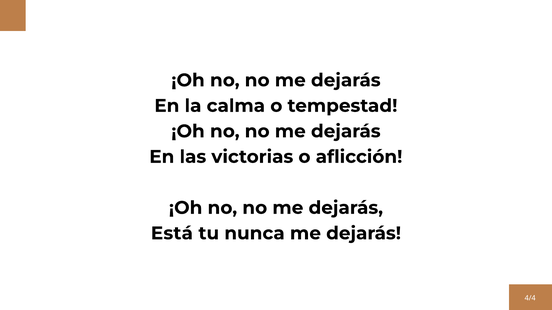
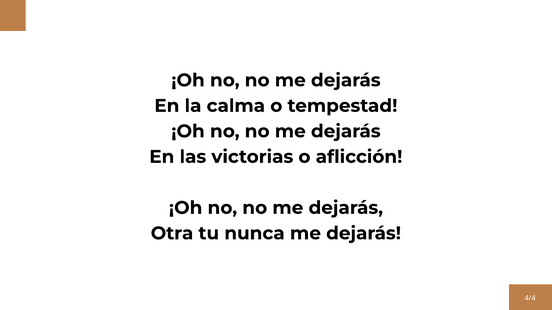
Está: Está -> Otra (172, 234)
